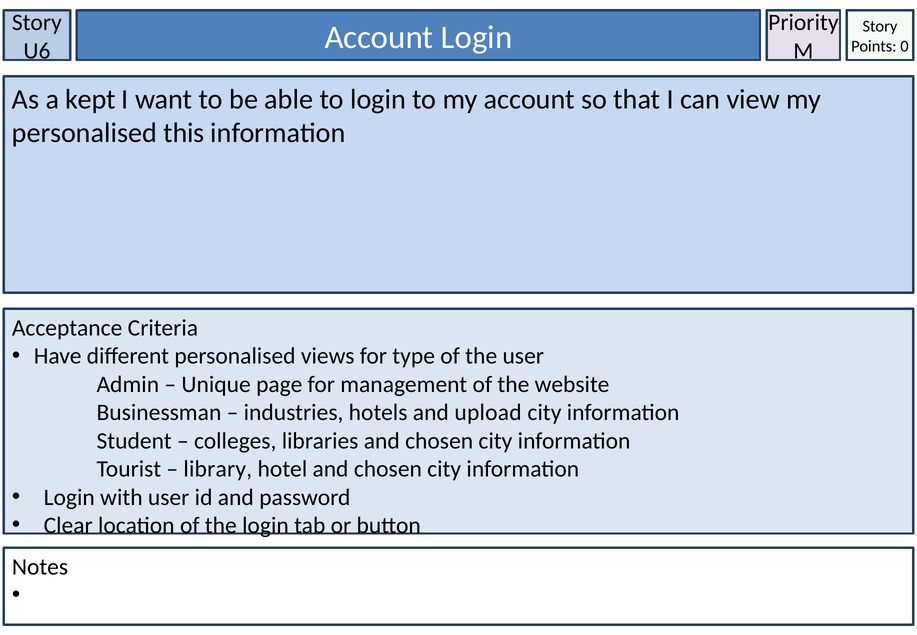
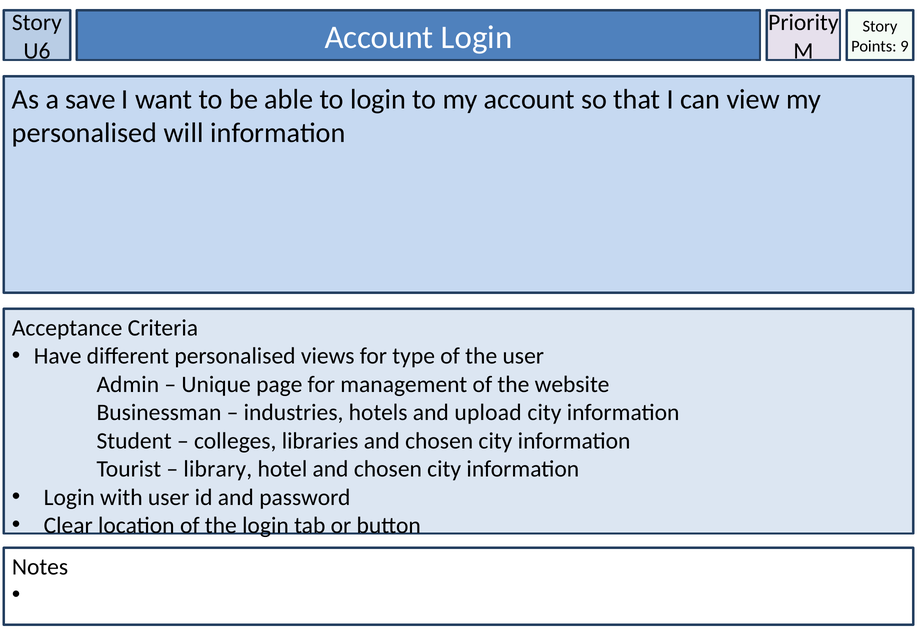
0: 0 -> 9 (905, 46)
kept: kept -> save (90, 99)
this: this -> will (184, 133)
